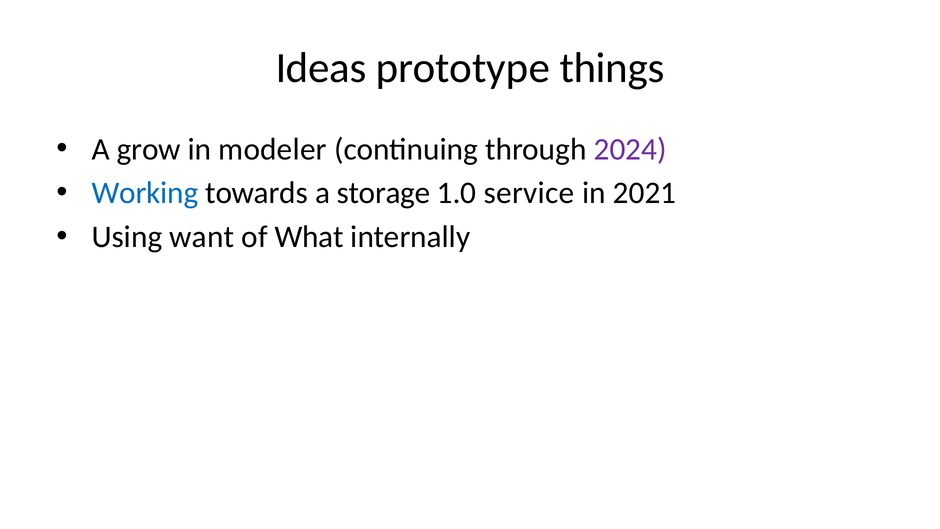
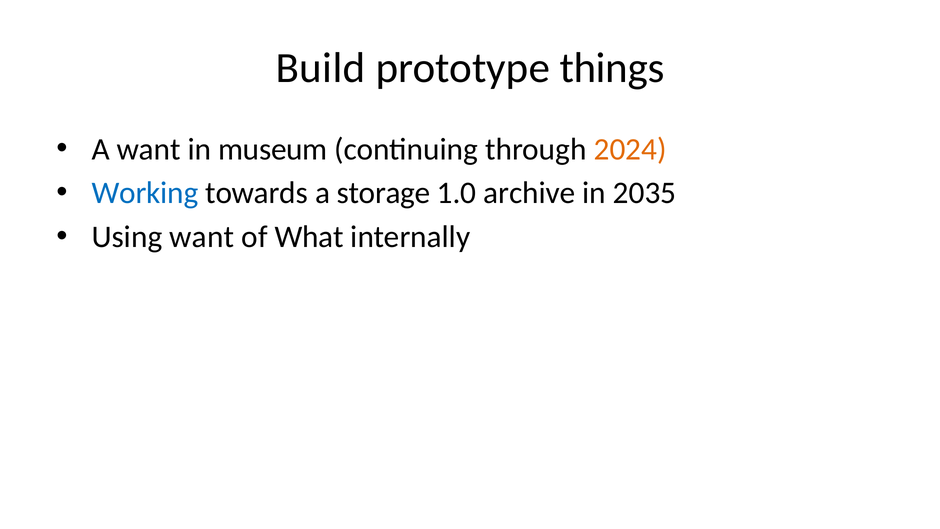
Ideas: Ideas -> Build (321, 68)
A grow: grow -> want (149, 149)
modeler: modeler -> museum (273, 149)
2024 colour: purple -> orange (630, 149)
service: service -> archive (529, 193)
2021: 2021 -> 2035 (645, 193)
